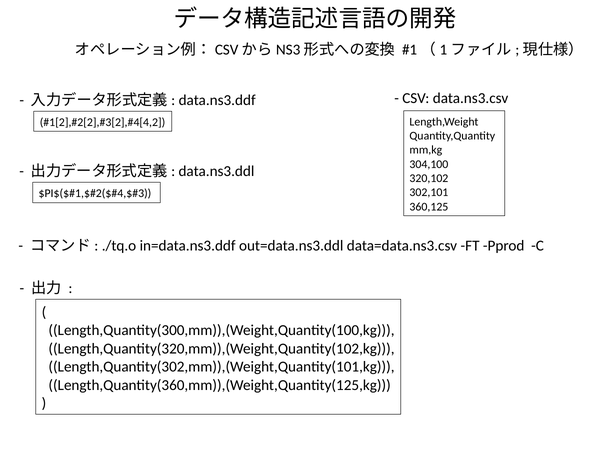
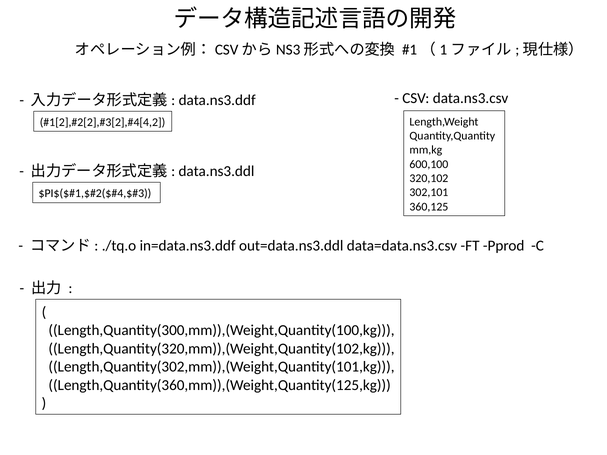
304,100: 304,100 -> 600,100 (429, 164)
